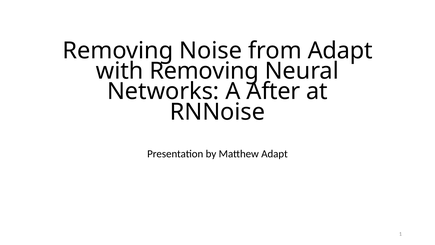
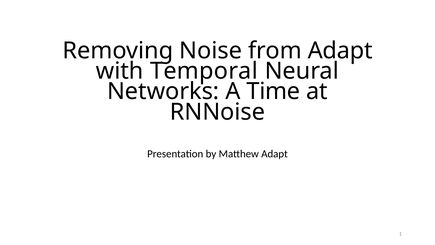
with Removing: Removing -> Temporal (204, 71)
After: After -> Time (273, 91)
